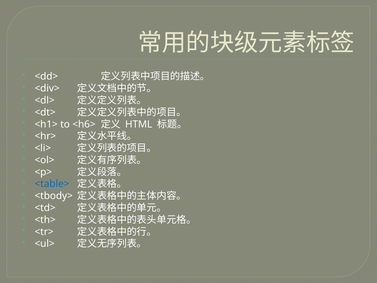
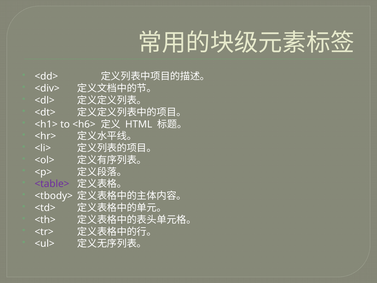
<table> colour: blue -> purple (52, 184)
